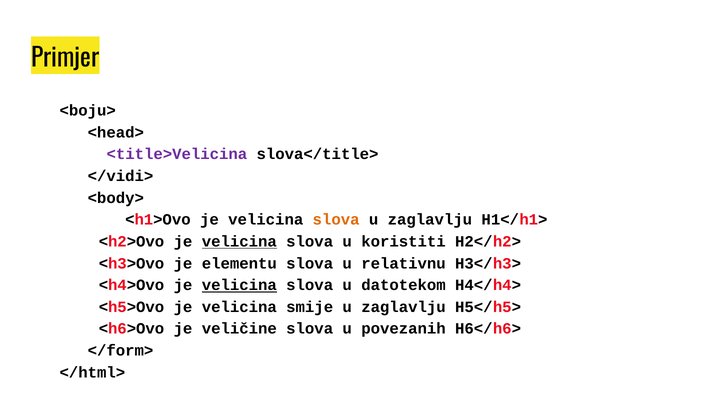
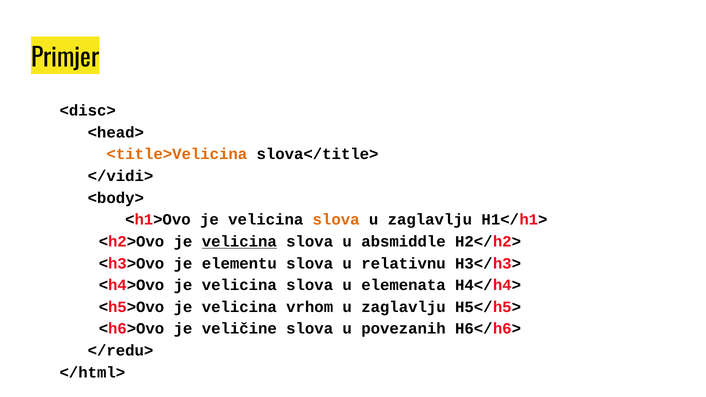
<boju>: <boju> -> <disc> (88, 111)
<title>Velicina colour: purple -> orange (177, 154)
koristiti: koristiti -> absmiddle (403, 242)
velicina underline: present -> none (239, 285)
datotekom: datotekom -> elemenata (403, 285)
smije: smije -> vrhom (310, 307)
</form>: </form> -> </redu> (121, 351)
